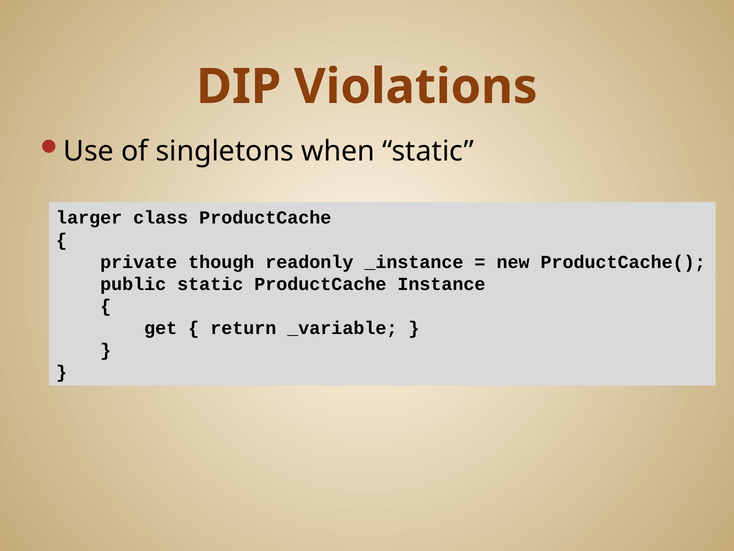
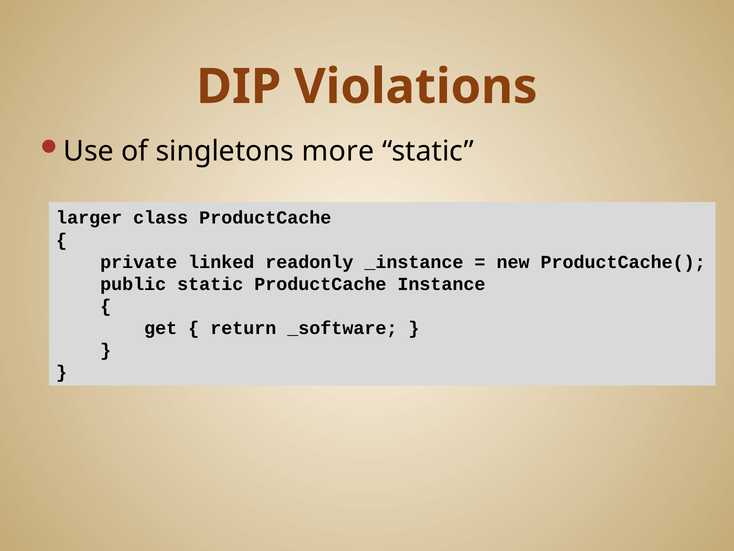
when: when -> more (338, 151)
though: though -> linked (221, 262)
_variable: _variable -> _software (342, 328)
